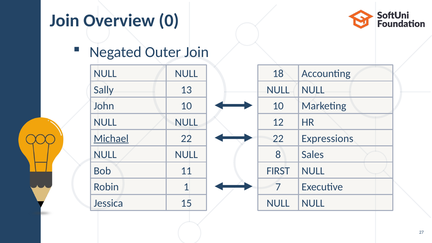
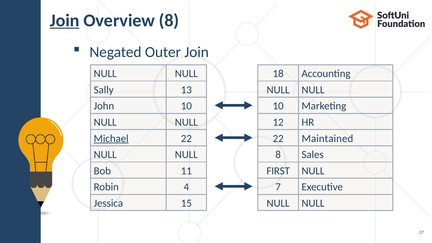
Join underline: none -> present (65, 20)
Overview 0: 0 -> 8 (169, 20)
Expressions: Expressions -> Maintained (327, 138)
1: 1 -> 4 (186, 187)
